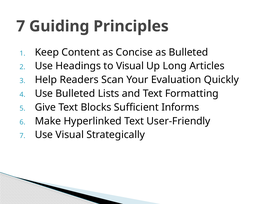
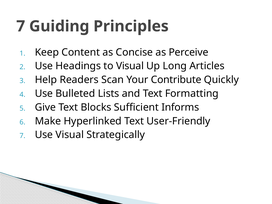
as Bulleted: Bulleted -> Perceive (189, 52)
Evaluation: Evaluation -> Contribute (176, 80)
